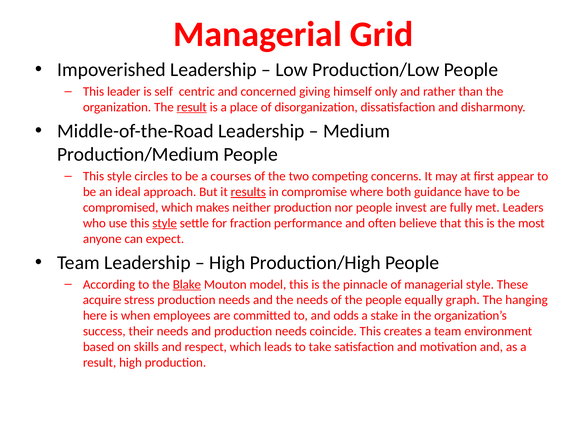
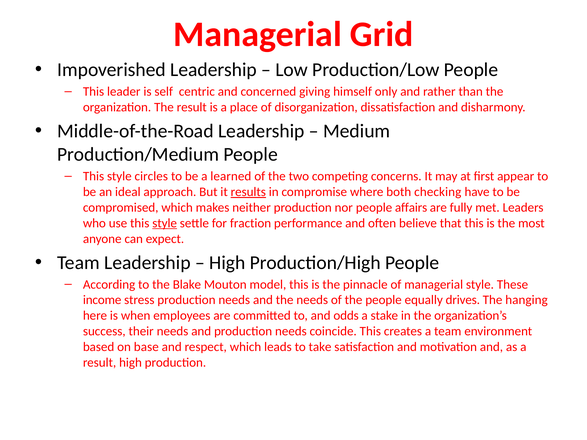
result underline: present -> none (192, 107)
courses: courses -> learned (231, 176)
guidance: guidance -> checking (438, 192)
invest: invest -> affairs (411, 208)
Blake underline: present -> none (187, 285)
acquire: acquire -> income (102, 300)
graph: graph -> drives (463, 300)
skills: skills -> base (146, 347)
